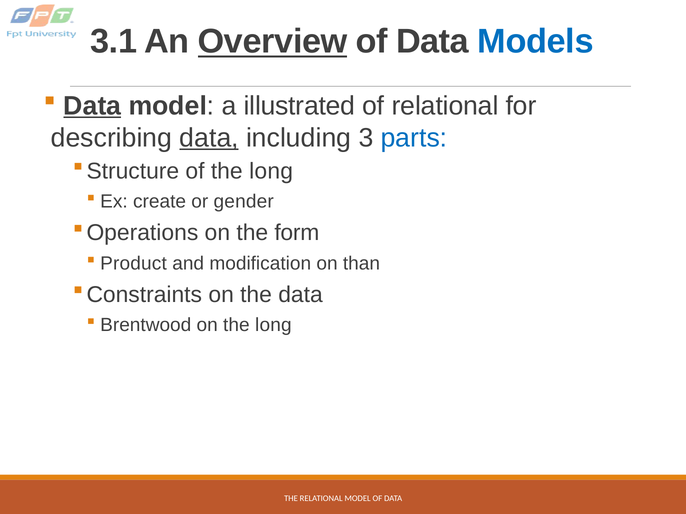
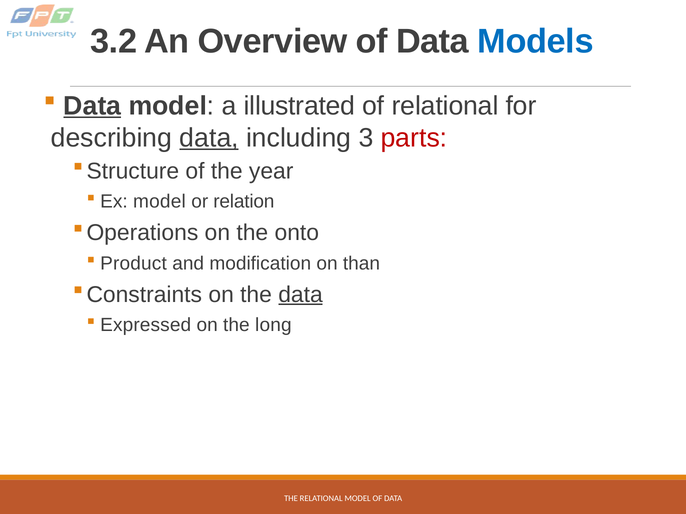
3.1: 3.1 -> 3.2 (114, 42)
Overview underline: present -> none (273, 42)
parts colour: blue -> red (414, 138)
of the long: long -> year (271, 171)
Ex create: create -> model (159, 202)
gender: gender -> relation (244, 202)
form: form -> onto (297, 233)
data underline: none -> present (301, 295)
Brentwood: Brentwood -> Expressed (146, 325)
